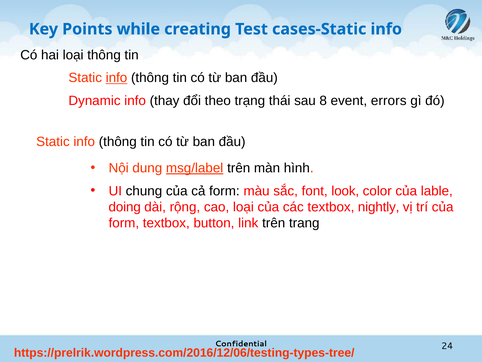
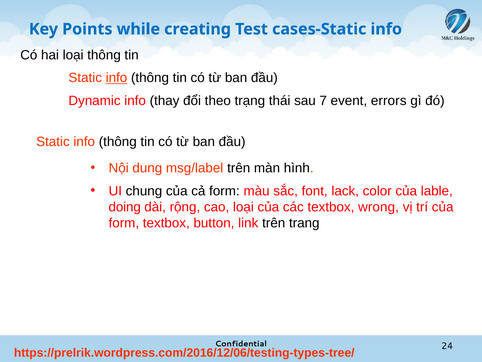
8: 8 -> 7 (323, 101)
msg/label underline: present -> none (195, 168)
look: look -> lack (345, 191)
nightly: nightly -> wrong (379, 207)
